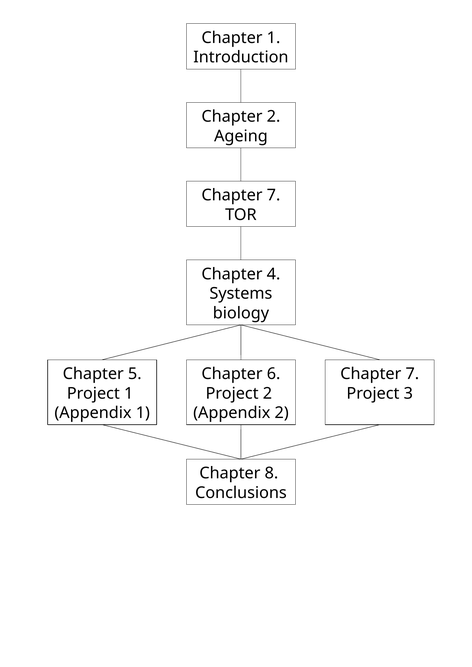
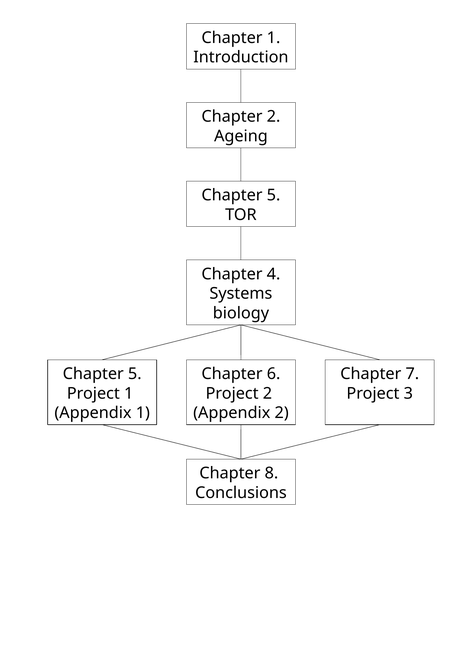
7: 7 -> 5 (274, 195)
